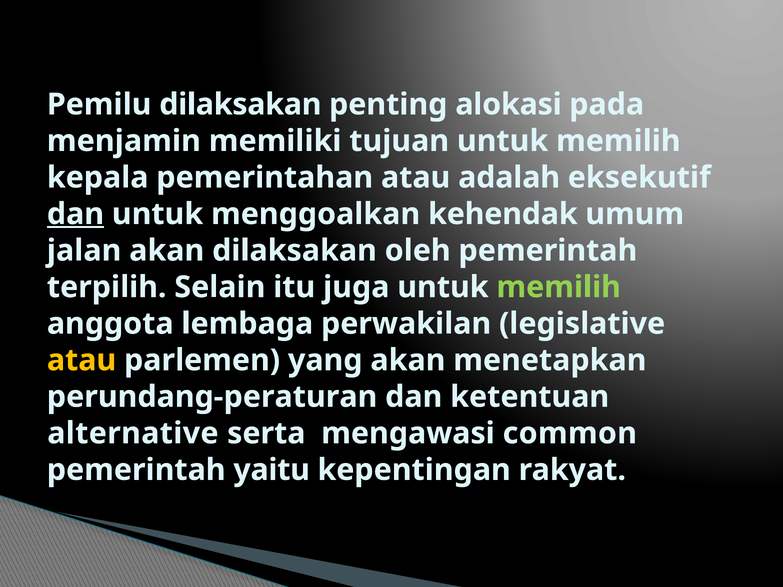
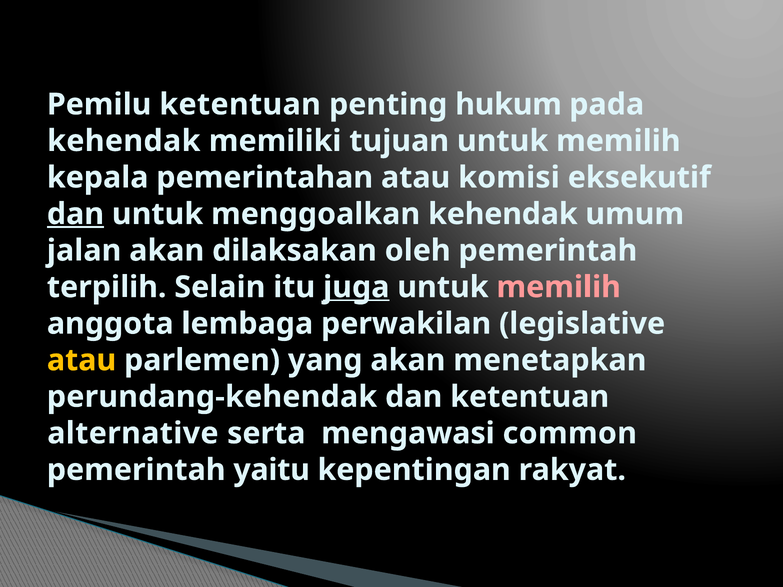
Pemilu dilaksakan: dilaksakan -> ketentuan (240, 104)
alokasi: alokasi -> hukum (509, 104)
menjamin: menjamin -> kehendak (124, 141)
adalah: adalah -> komisi (509, 178)
juga underline: none -> present (356, 287)
memilih colour: light green -> pink (559, 287)
perundang-peraturan: perundang-peraturan -> perundang-kehendak (212, 397)
